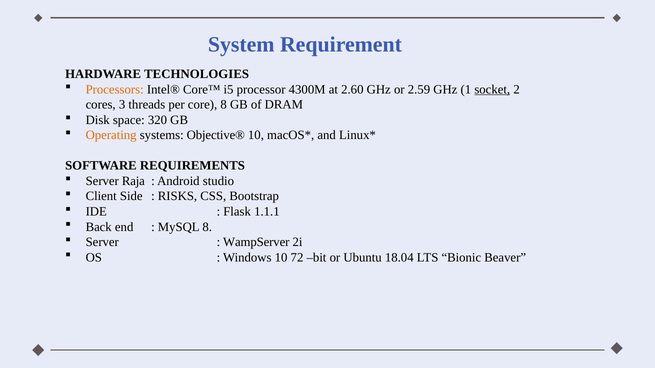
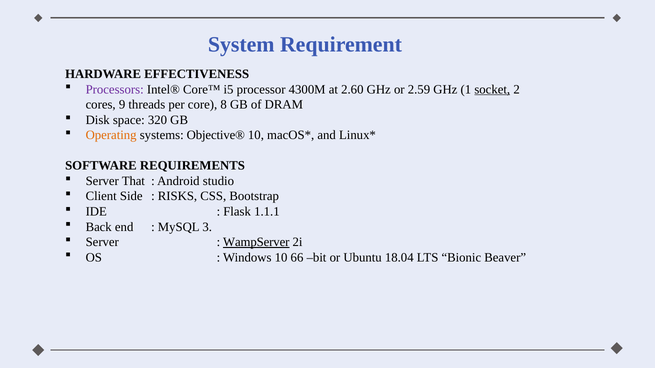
TECHNOLOGIES: TECHNOLOGIES -> EFFECTIVENESS (197, 74)
Processors colour: orange -> purple (115, 89)
3: 3 -> 9 (122, 105)
Raja: Raja -> That (133, 181)
MySQL 8: 8 -> 3 (207, 227)
WampServer underline: none -> present (256, 242)
72: 72 -> 66 (297, 258)
